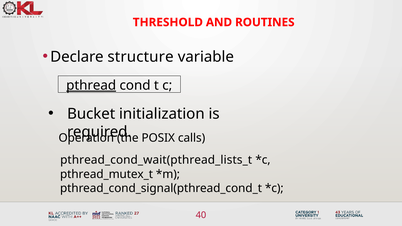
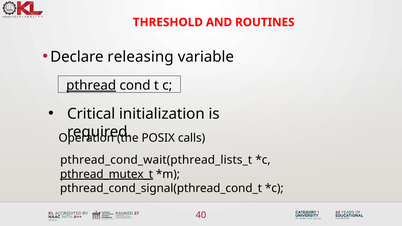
structure: structure -> releasing (141, 57)
Bucket: Bucket -> Critical (91, 114)
pthread_mutex_t underline: none -> present (107, 174)
